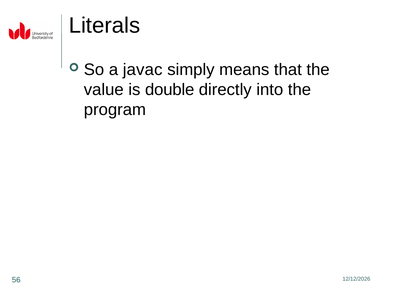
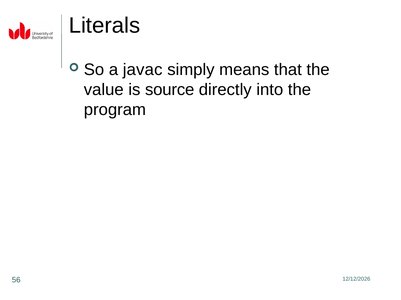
double: double -> source (170, 90)
